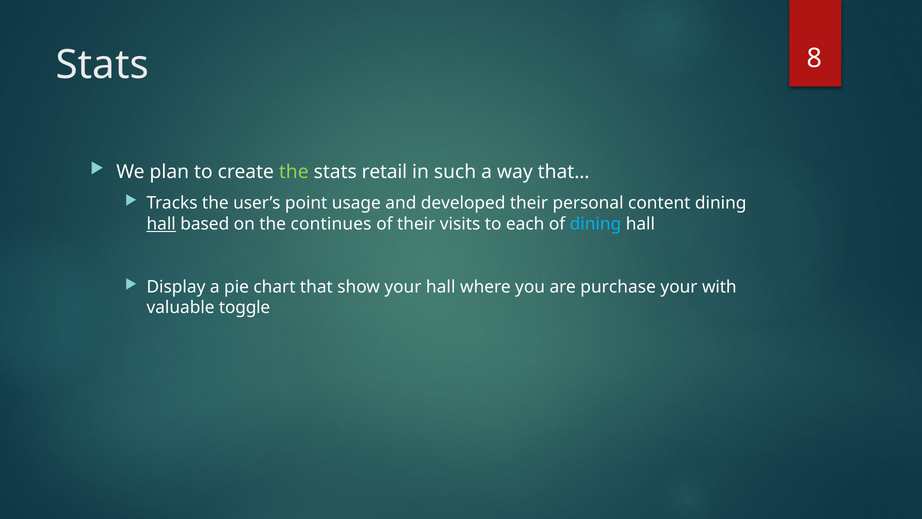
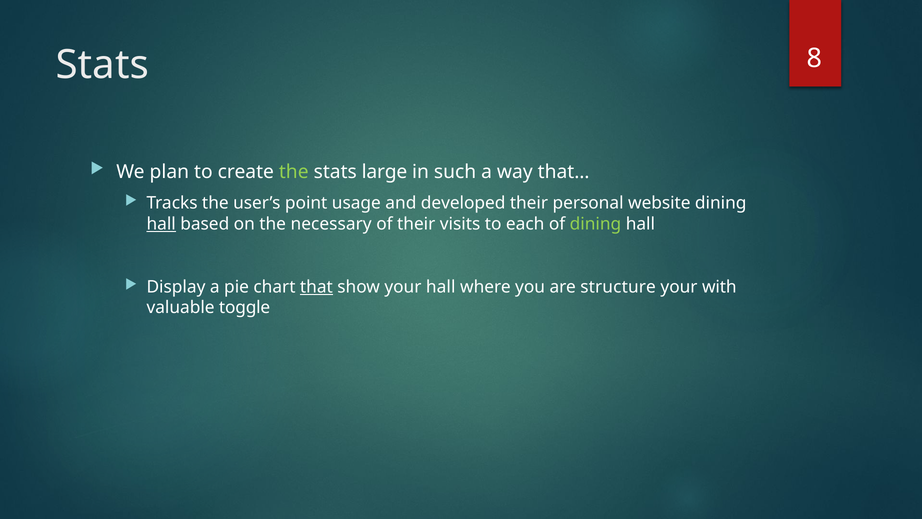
retail: retail -> large (384, 172)
content: content -> website (659, 203)
continues: continues -> necessary (331, 224)
dining colour: light blue -> light green (595, 224)
that underline: none -> present (316, 287)
purchase: purchase -> structure (618, 287)
